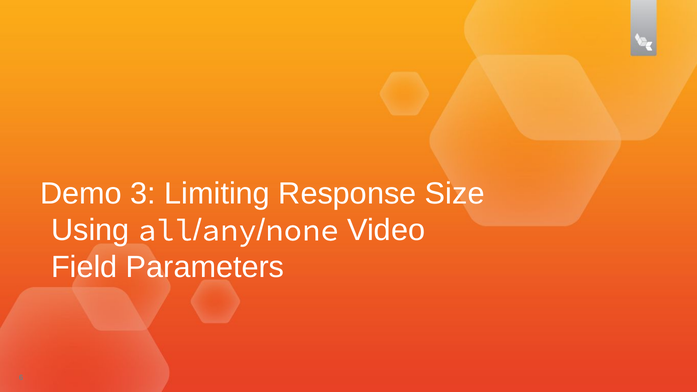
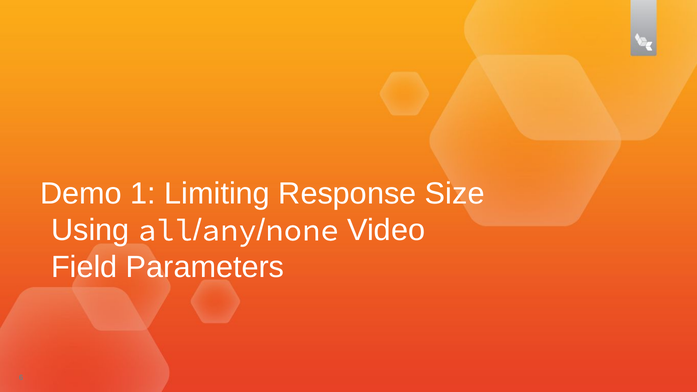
3: 3 -> 1 (143, 194)
